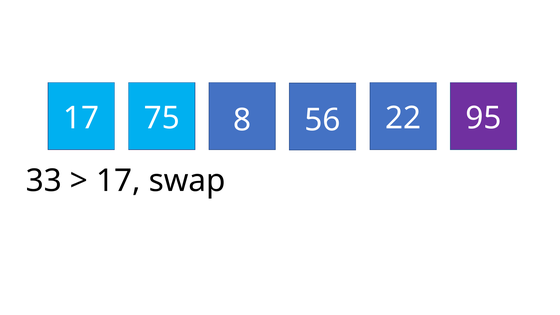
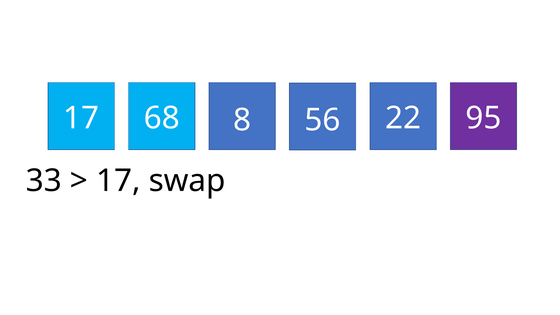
75: 75 -> 68 (162, 118)
